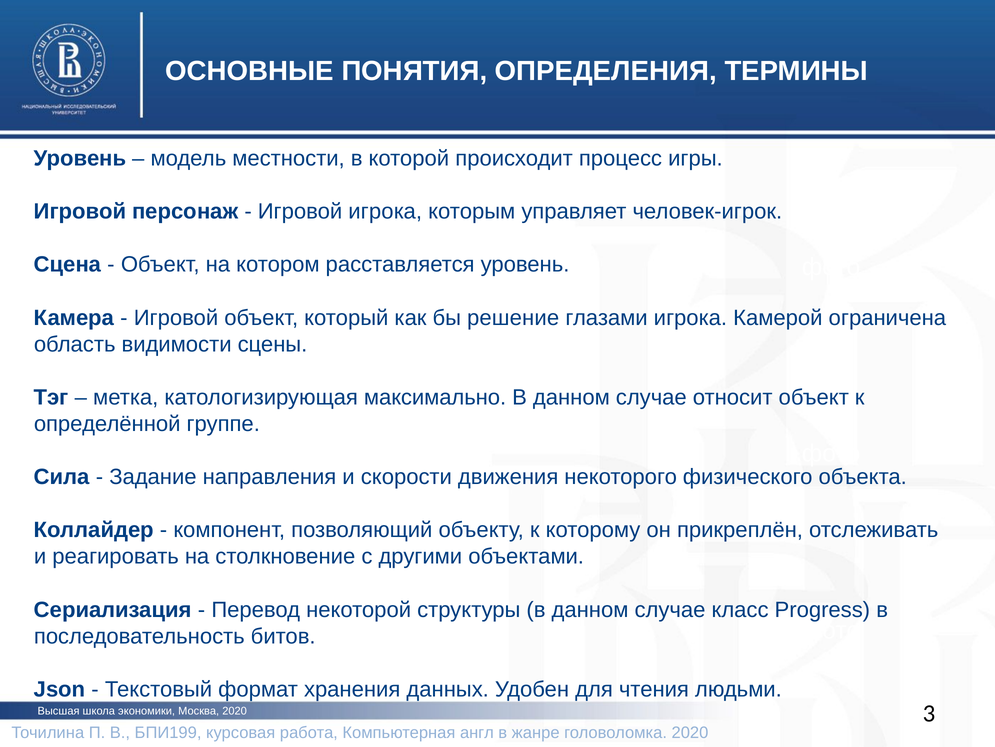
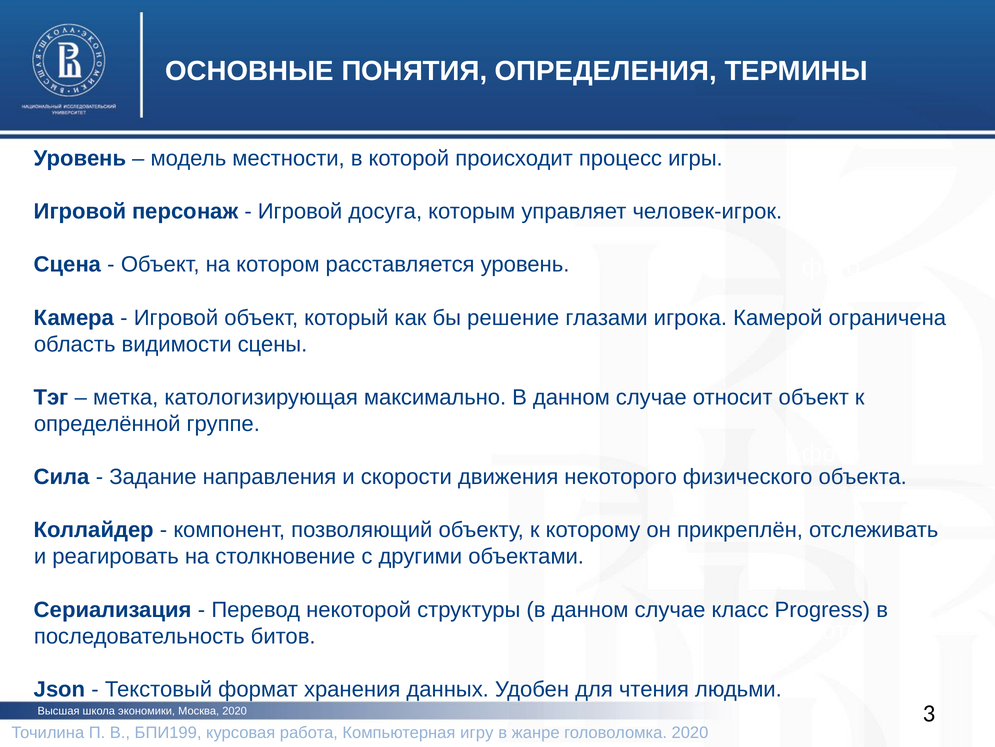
Игровой игрока: игрока -> досуга (385, 211)
англ: англ -> игру (477, 732)
